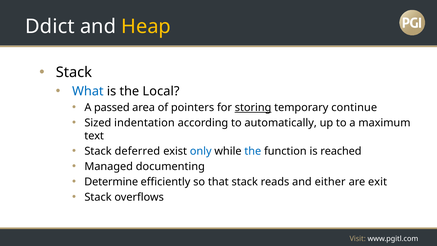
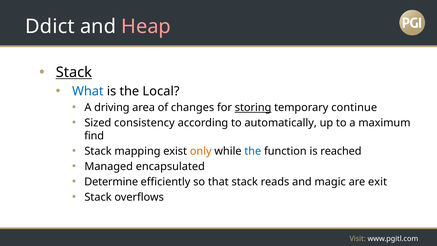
Heap colour: yellow -> pink (146, 26)
Stack underline: none -> present (74, 72)
passed: passed -> driving (112, 107)
pointers: pointers -> changes (193, 107)
indentation: indentation -> consistency (144, 123)
text: text -> find (94, 136)
deferred: deferred -> mapping (137, 151)
only colour: blue -> orange (201, 151)
documenting: documenting -> encapsulated (170, 166)
either: either -> magic (330, 182)
